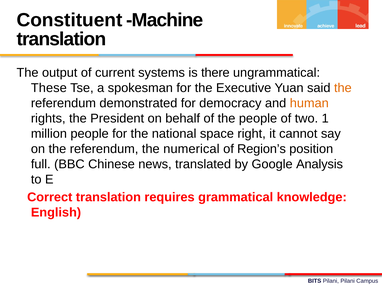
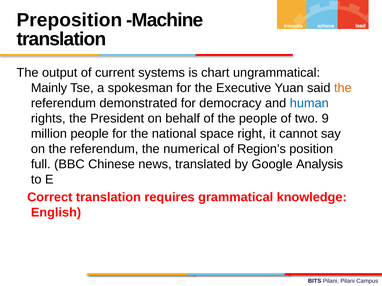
Constituent: Constituent -> Preposition (69, 20)
there: there -> chart (215, 73)
These: These -> Mainly (49, 88)
human colour: orange -> blue (309, 103)
1: 1 -> 9 (325, 119)
